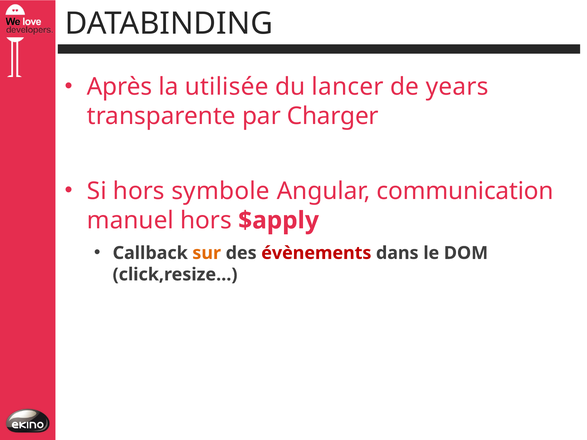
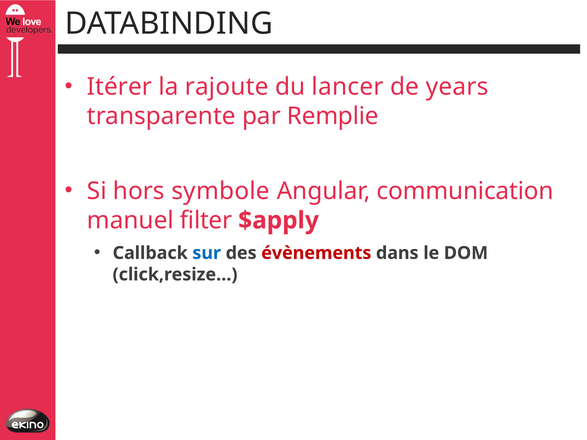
Après: Après -> Itérer (119, 87)
utilisée: utilisée -> rajoute (227, 87)
Charger: Charger -> Remplie (333, 116)
manuel hors: hors -> filter (206, 221)
sur colour: orange -> blue (207, 253)
